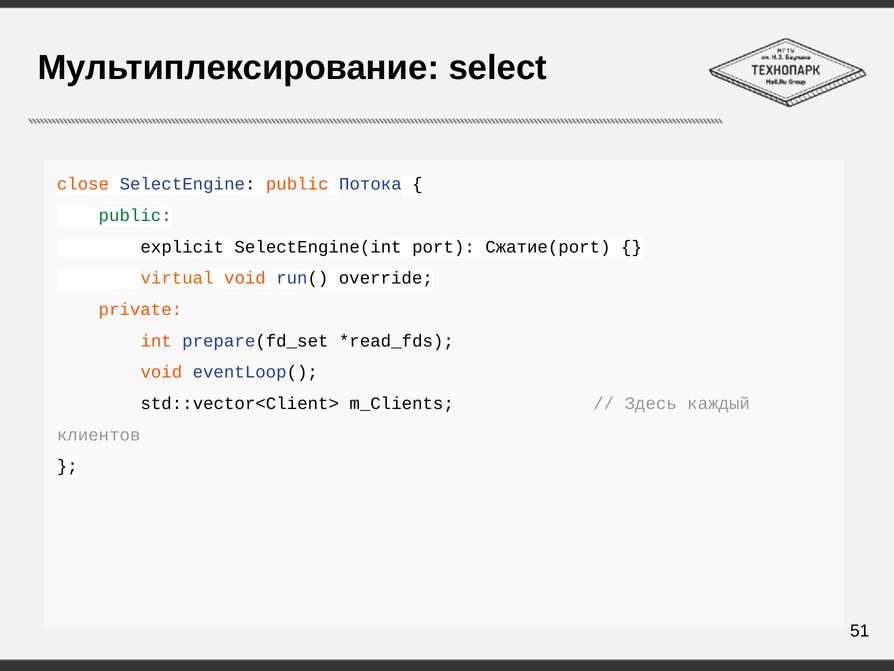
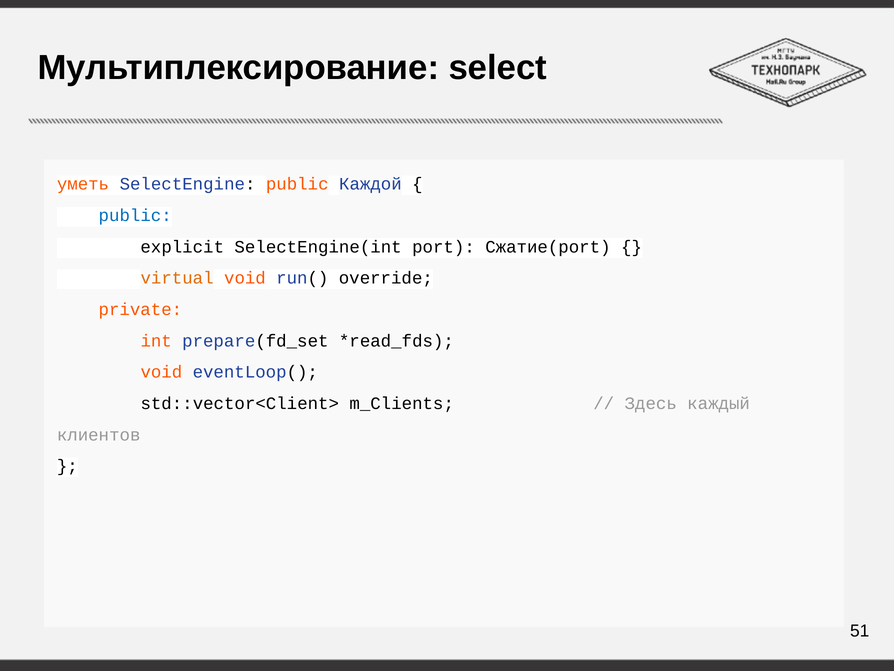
close: close -> уметь (83, 184)
Потока: Потока -> Каждой (370, 184)
public colour: green -> blue (135, 215)
